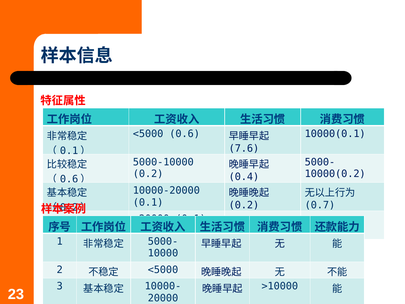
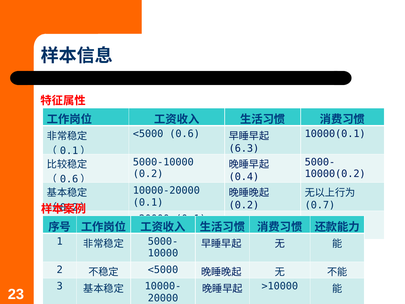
7.6: 7.6 -> 6.3 (244, 148)
